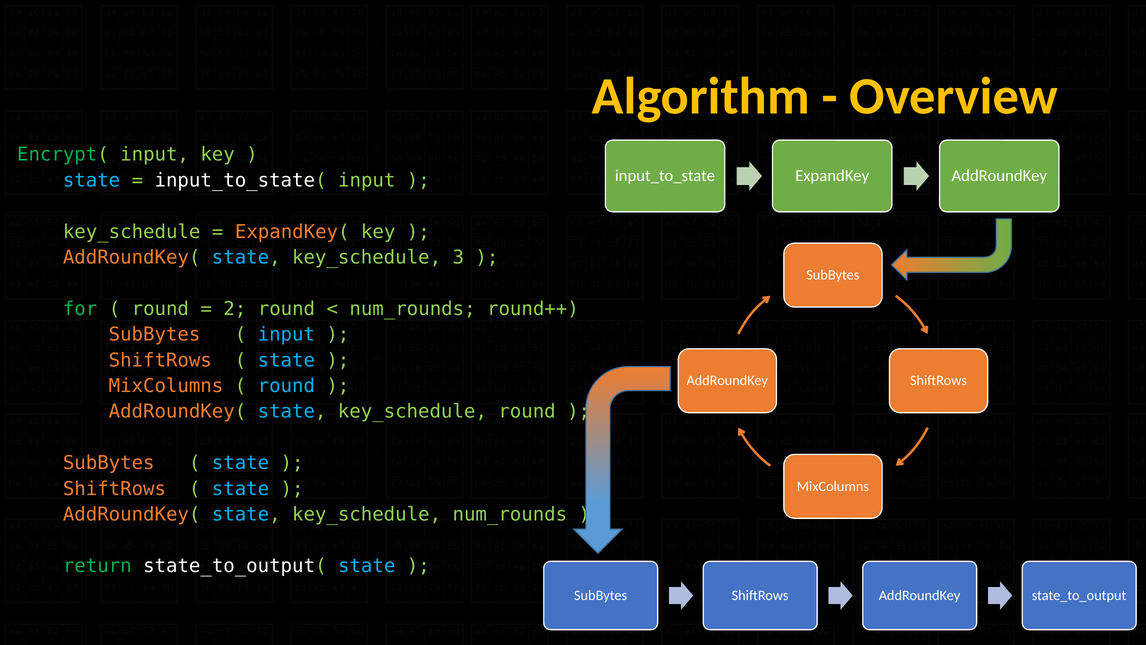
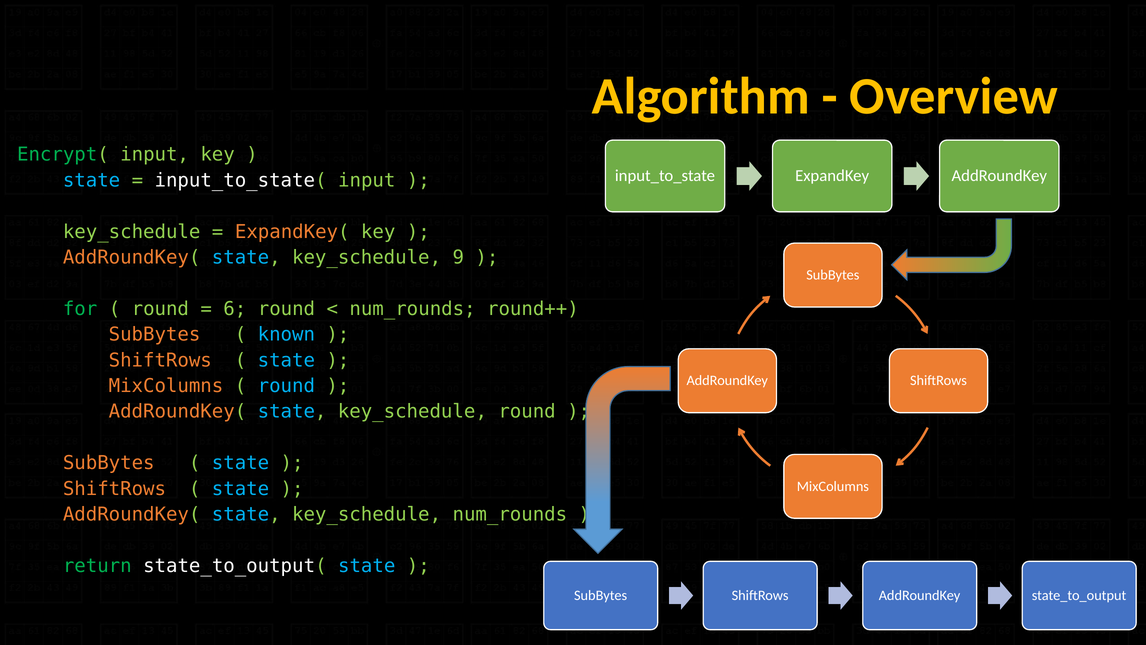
3: 3 -> 9 (458, 257)
2: 2 -> 6 (235, 309)
input: input -> known (286, 334)
